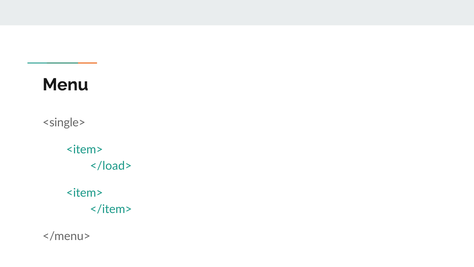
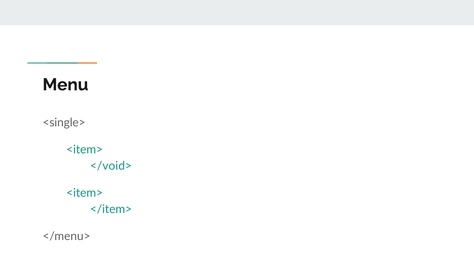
</load>: </load> -> </void> (111, 166)
